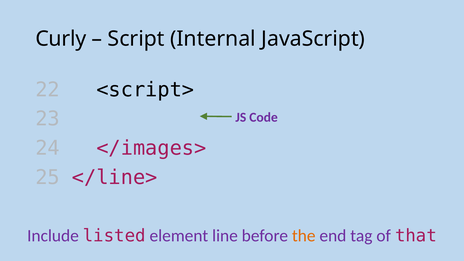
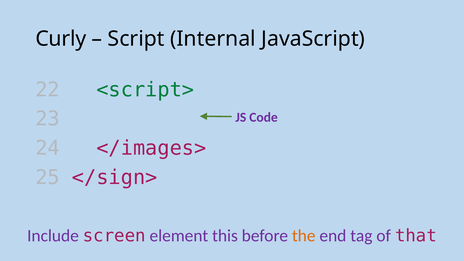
<script> colour: black -> green (145, 90)
</line>: </line> -> </sign> (115, 177)
listed: listed -> screen (114, 236)
line: line -> this (225, 236)
